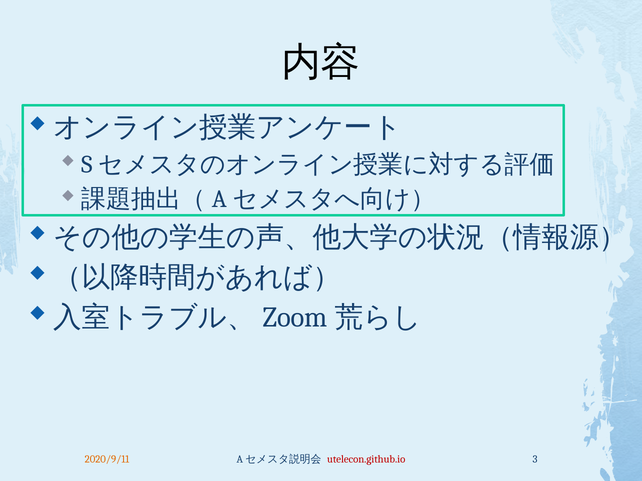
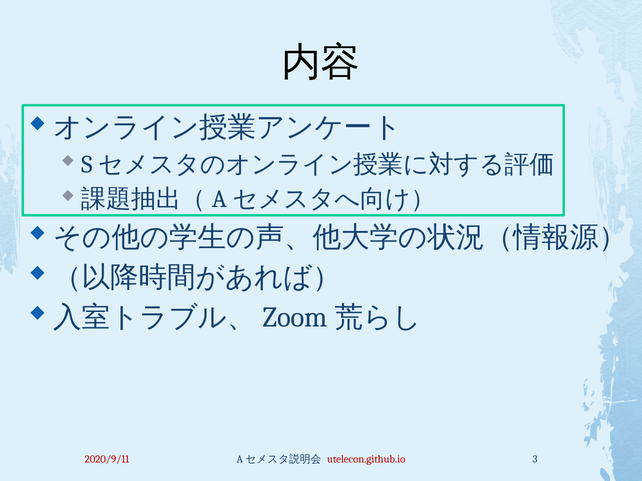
2020/9/11 colour: orange -> red (107, 460)
